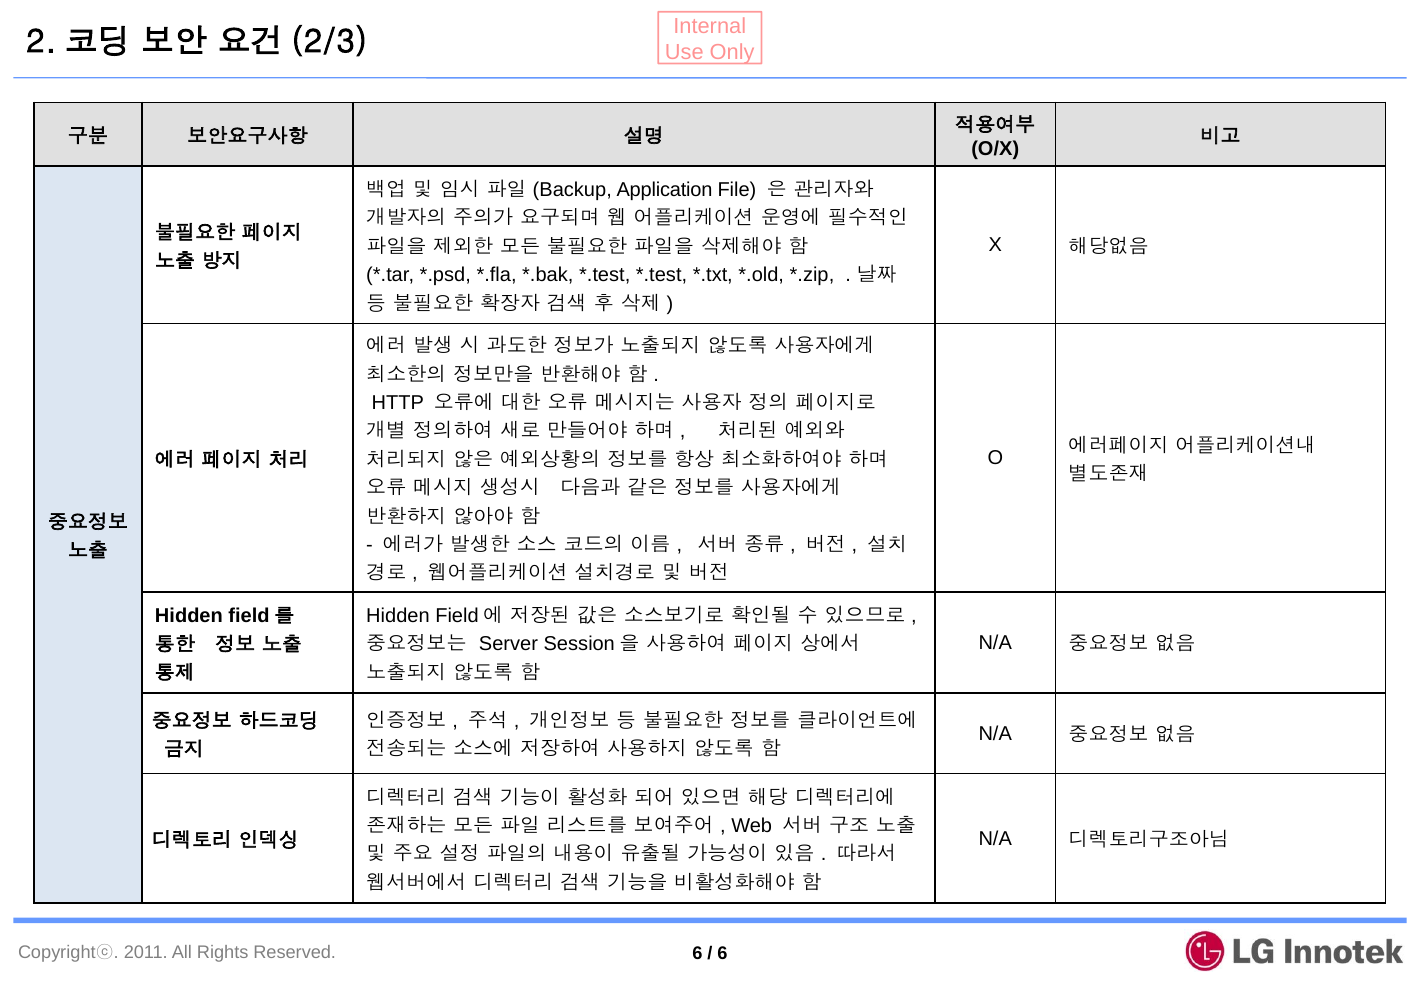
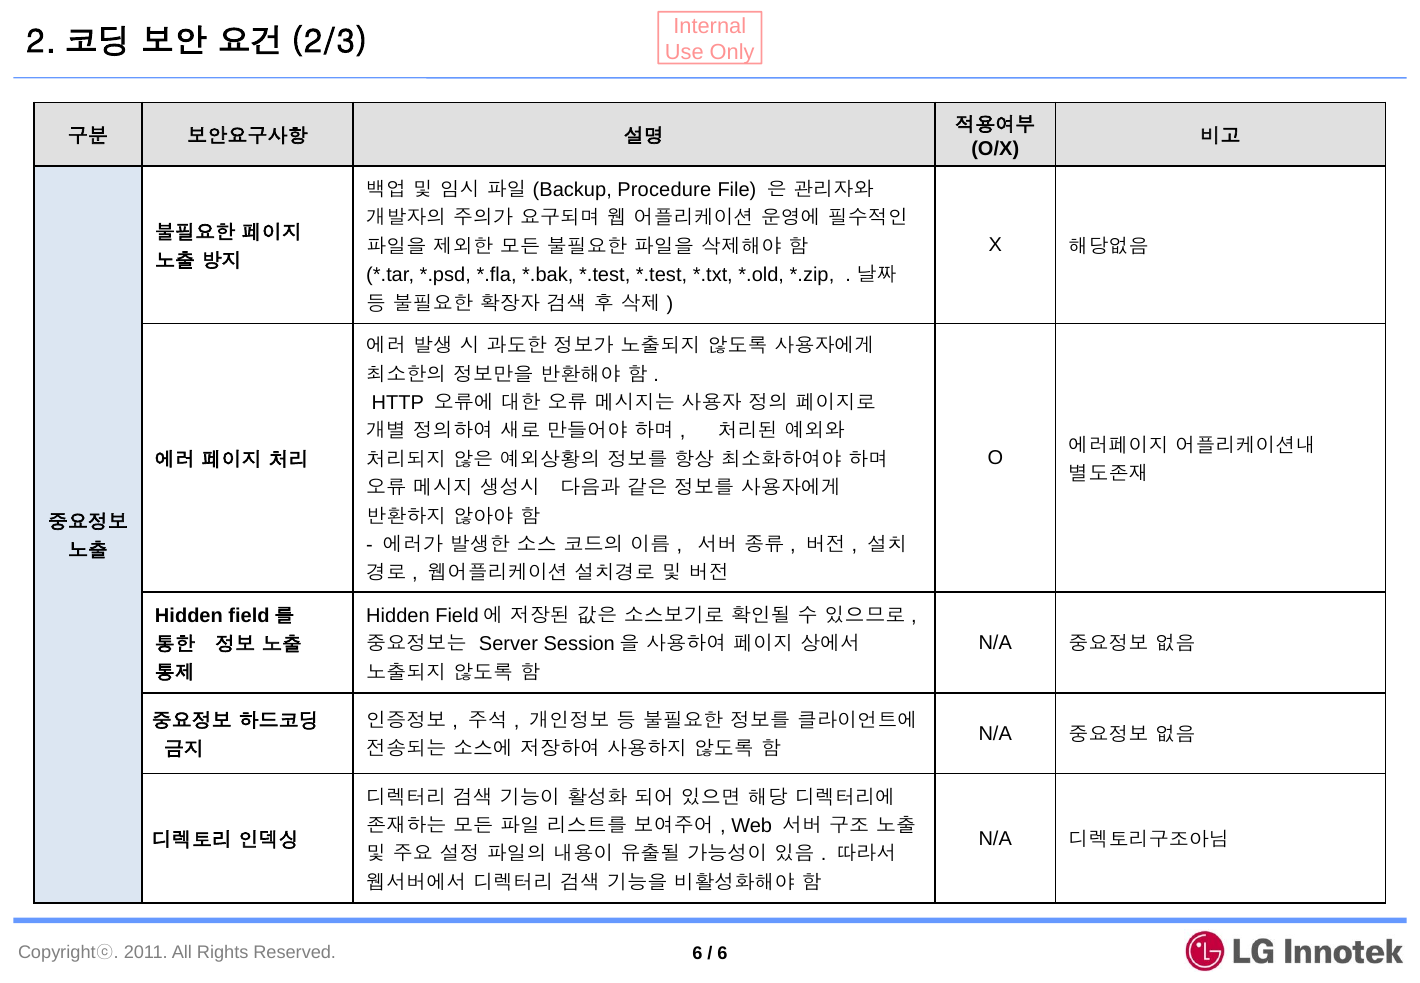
Application: Application -> Procedure (664, 190)
